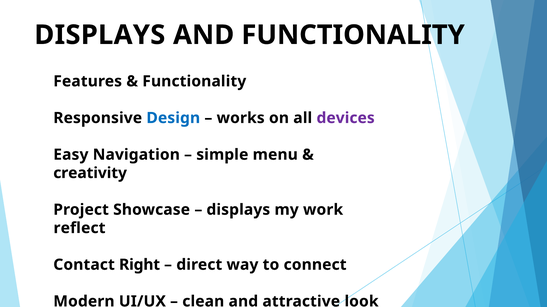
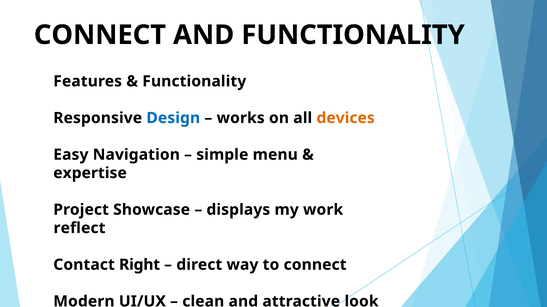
DISPLAYS: DISPLAYS -> CONNECT (100, 35)
devices colour: purple -> orange (346, 118)
creativity: creativity -> expertise (90, 173)
